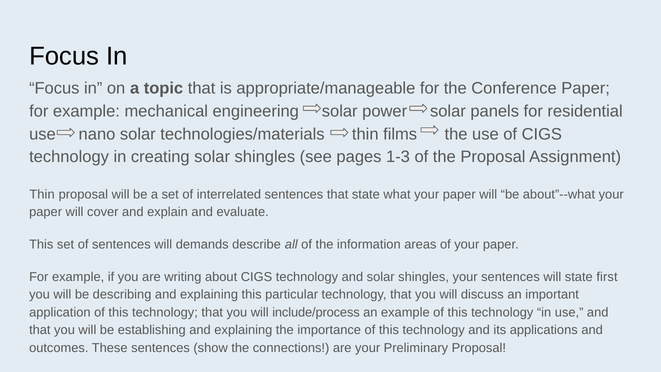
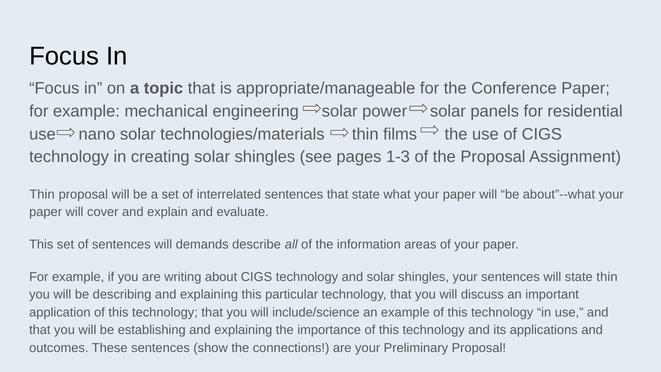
state first: first -> thin (607, 277)
include/process: include/process -> include/science (316, 312)
